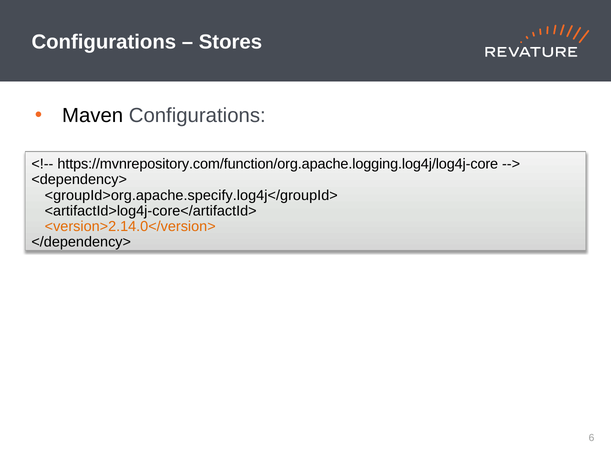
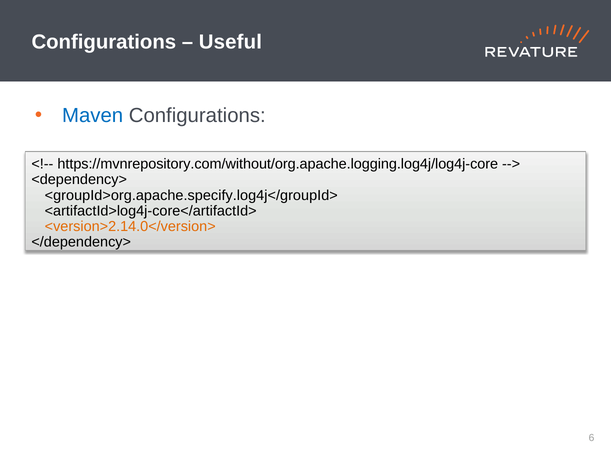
Stores: Stores -> Useful (230, 42)
Maven colour: black -> blue (93, 116)
https://mvnrepository.com/function/org.apache.logging.log4j/log4j-core: https://mvnrepository.com/function/org.apache.logging.log4j/log4j-core -> https://mvnrepository.com/without/org.apache.logging.log4j/log4j-core (278, 164)
